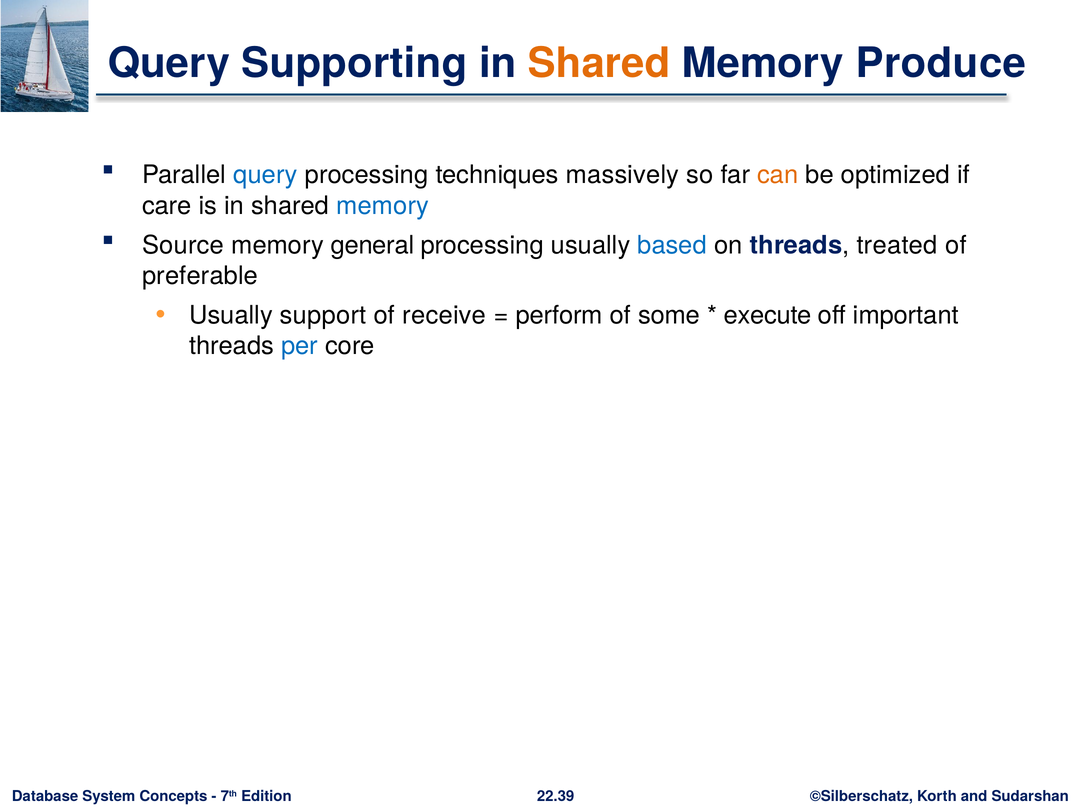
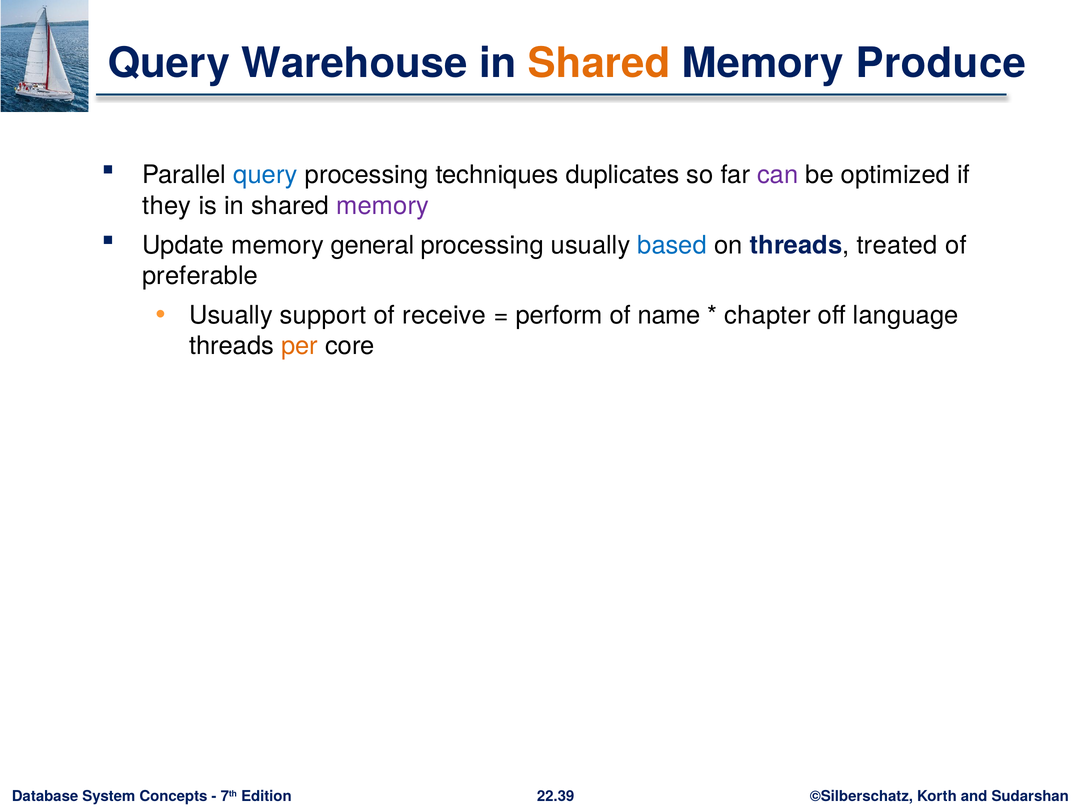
Supporting: Supporting -> Warehouse (354, 63)
massively: massively -> duplicates (623, 175)
can colour: orange -> purple (778, 175)
care: care -> they (167, 206)
memory colour: blue -> purple (383, 206)
Source: Source -> Update (183, 245)
some: some -> name (669, 315)
execute: execute -> chapter (767, 315)
important: important -> language (906, 315)
per colour: blue -> orange (299, 346)
